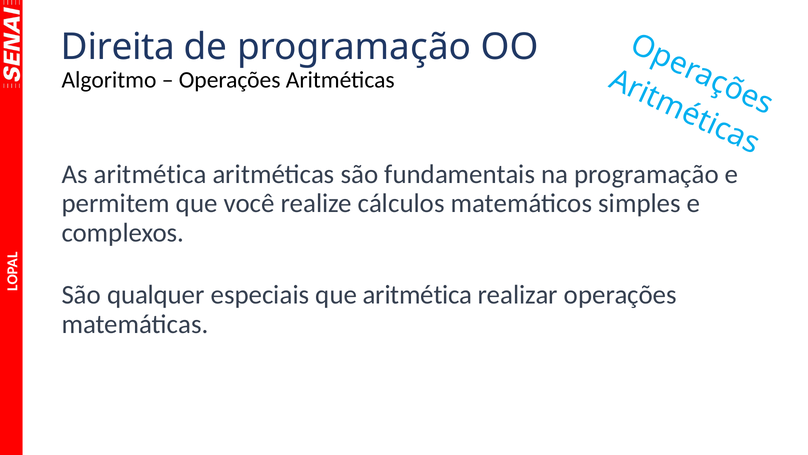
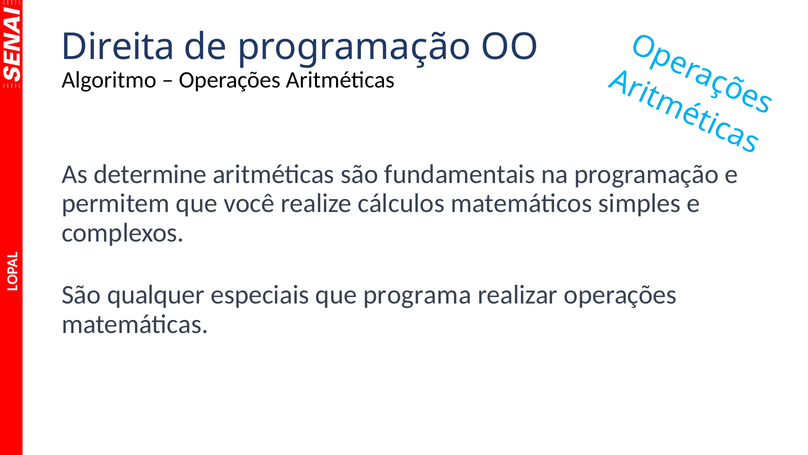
As aritmética: aritmética -> determine (150, 174)
que aritmética: aritmética -> programa (417, 295)
